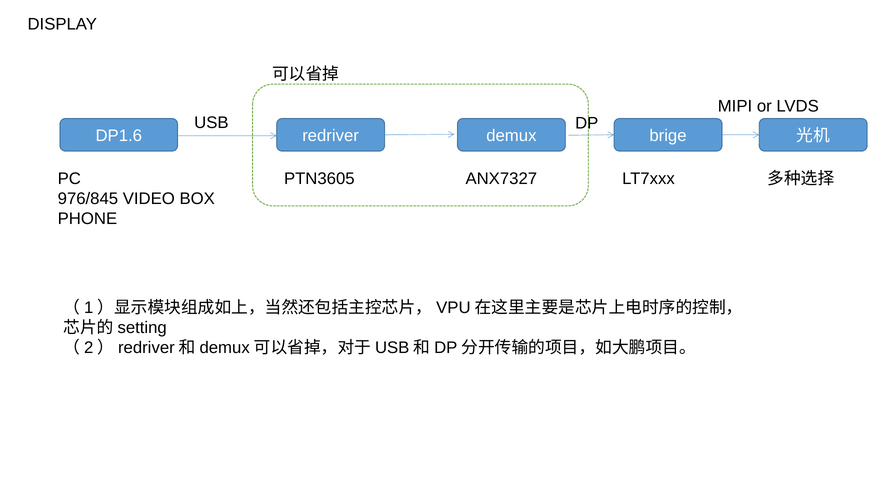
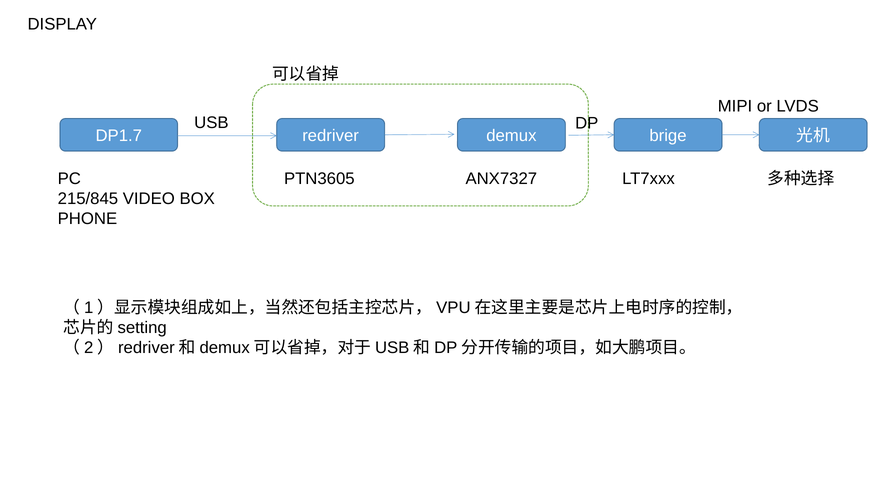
DP1.6: DP1.6 -> DP1.7 (119, 136)
976/845: 976/845 -> 215/845 (88, 199)
